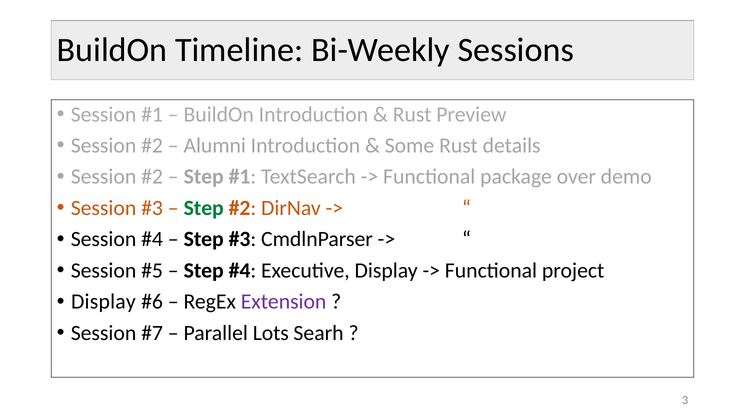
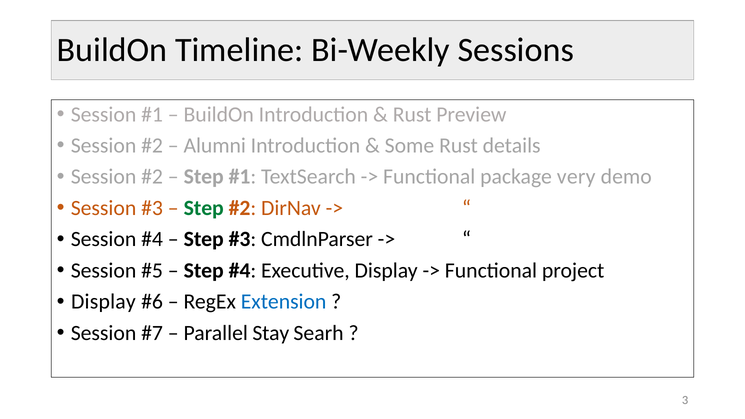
over: over -> very (576, 177)
Extension colour: purple -> blue (284, 302)
Lots: Lots -> Stay (271, 333)
